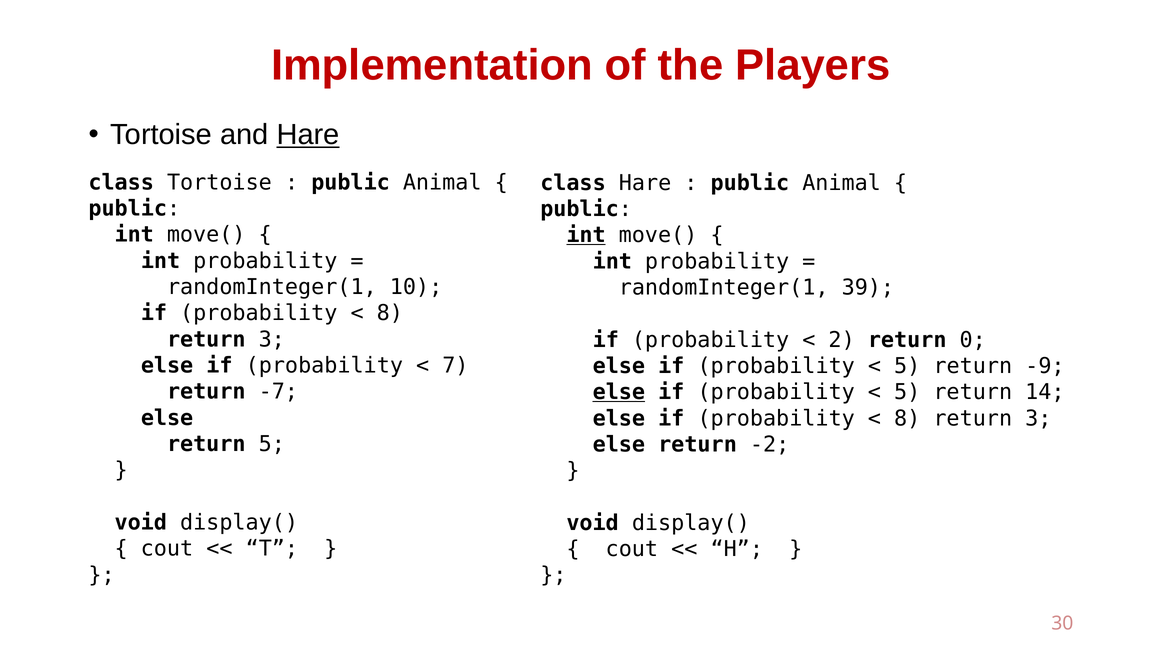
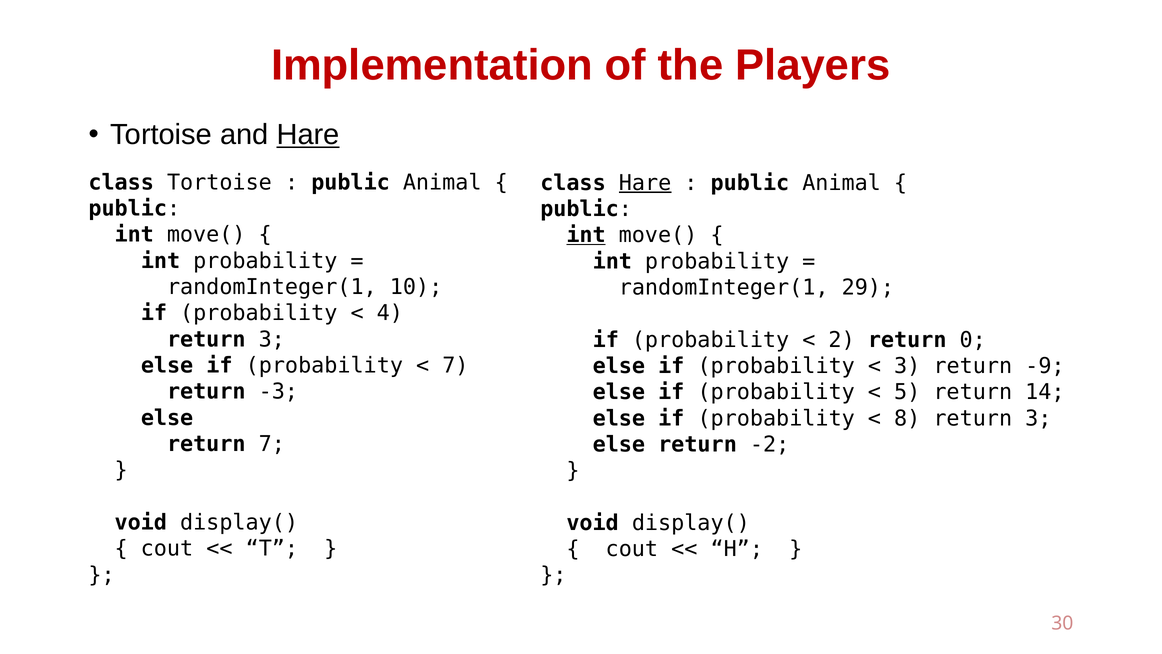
Hare underline: none -> present (645, 183)
39: 39 -> 29 (868, 287)
8: 8 -> 4 (390, 313)
5: 5 -> 3 (907, 366)
-7: -7 -> -3 (278, 392)
else underline: present -> none (619, 392)
return 5: 5 -> 7 (272, 444)
